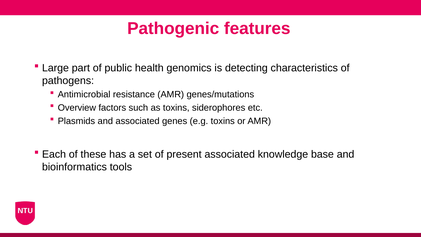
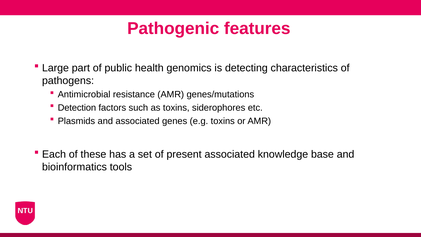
Overview: Overview -> Detection (77, 108)
